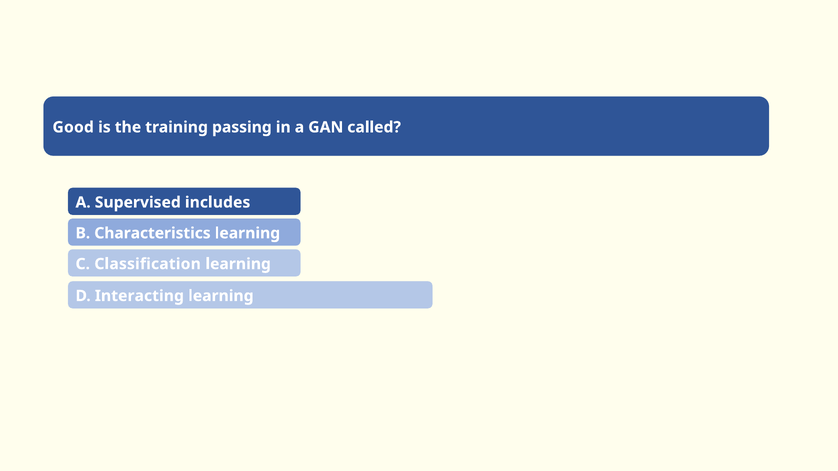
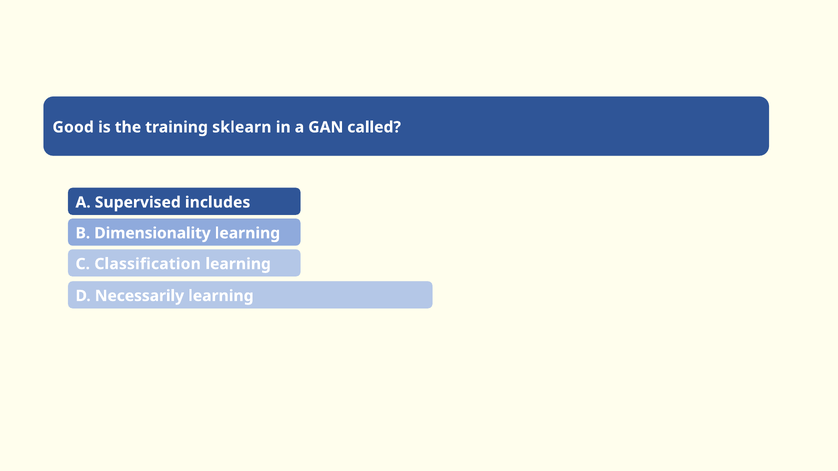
passing: passing -> sklearn (242, 127)
Characteristics: Characteristics -> Dimensionality (152, 233)
Interacting: Interacting -> Necessarily (139, 296)
